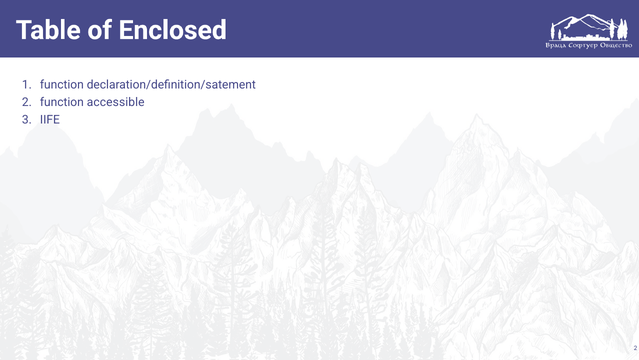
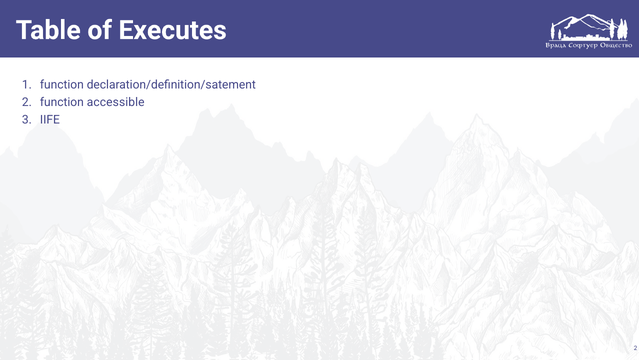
Enclosed: Enclosed -> Executes (173, 30)
